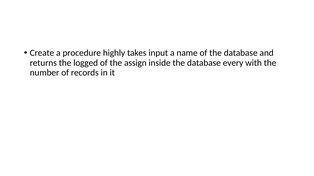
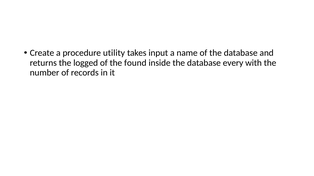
highly: highly -> utility (114, 53)
assign: assign -> found (135, 63)
